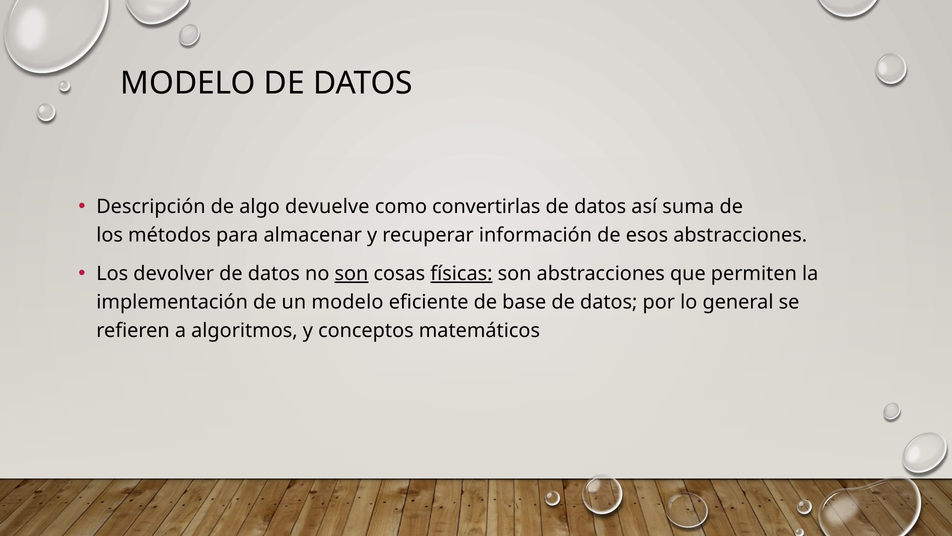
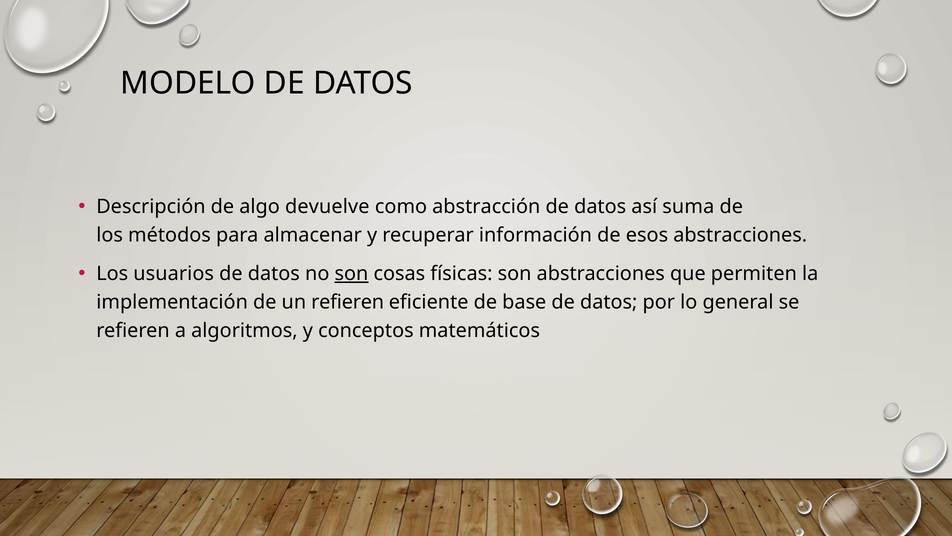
convertirlas: convertirlas -> abstracción (486, 206)
devolver: devolver -> usuarios (174, 273)
físicas underline: present -> none (461, 273)
un modelo: modelo -> refieren (348, 302)
